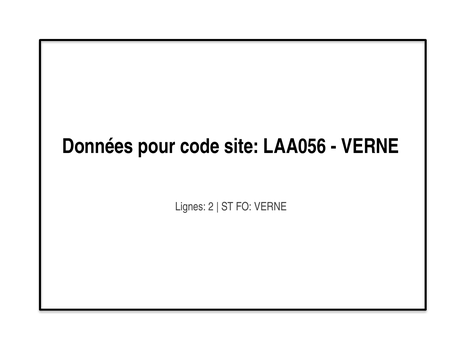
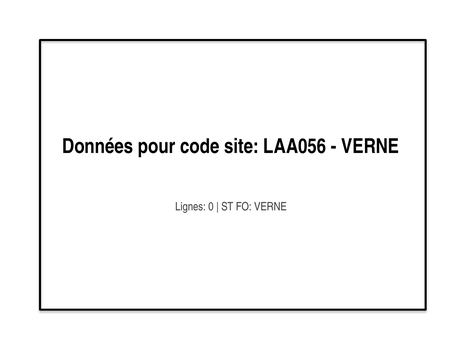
2: 2 -> 0 (211, 206)
